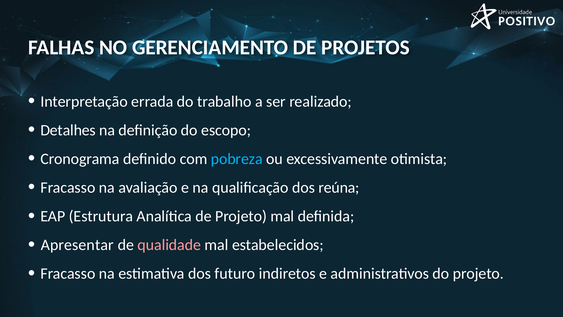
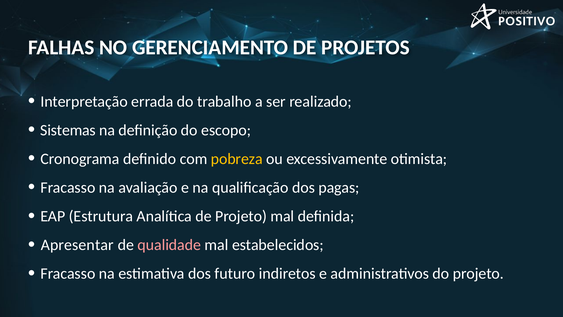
Detalhes: Detalhes -> Sistemas (68, 130)
pobreza colour: light blue -> yellow (237, 159)
reúna: reúna -> pagas (339, 187)
